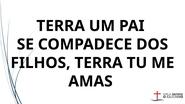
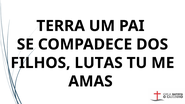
FILHOS TERRA: TERRA -> LUTAS (99, 63)
